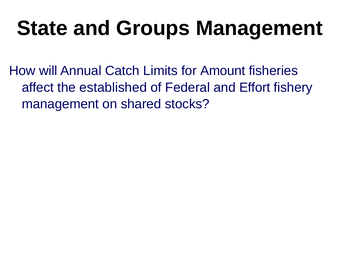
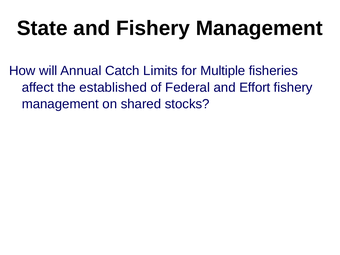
and Groups: Groups -> Fishery (153, 28)
Amount: Amount -> Multiple (223, 71)
